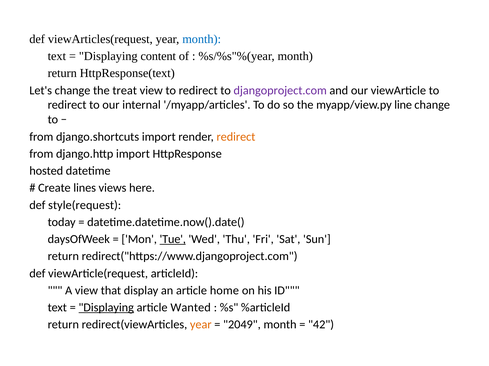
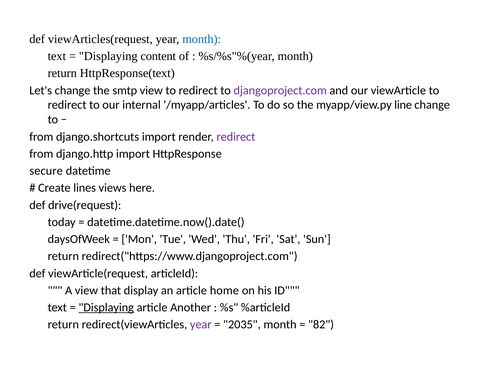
treat: treat -> smtp (125, 91)
redirect colour: orange -> purple (236, 137)
hosted: hosted -> secure (46, 171)
style(request: style(request -> drive(request (85, 205)
Tue underline: present -> none (173, 240)
Wanted: Wanted -> Another (191, 308)
year colour: orange -> purple (201, 325)
2049: 2049 -> 2035 (242, 325)
42: 42 -> 82 (321, 325)
